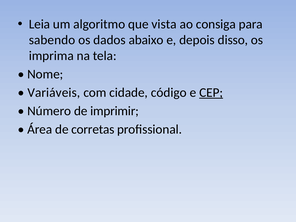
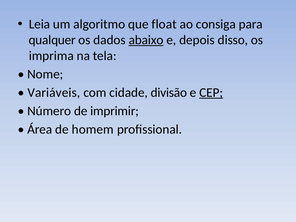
vista: vista -> float (164, 24)
sabendo: sabendo -> qualquer (52, 40)
abaixo underline: none -> present (146, 40)
código: código -> divisão (169, 93)
corretas: corretas -> homem (93, 129)
